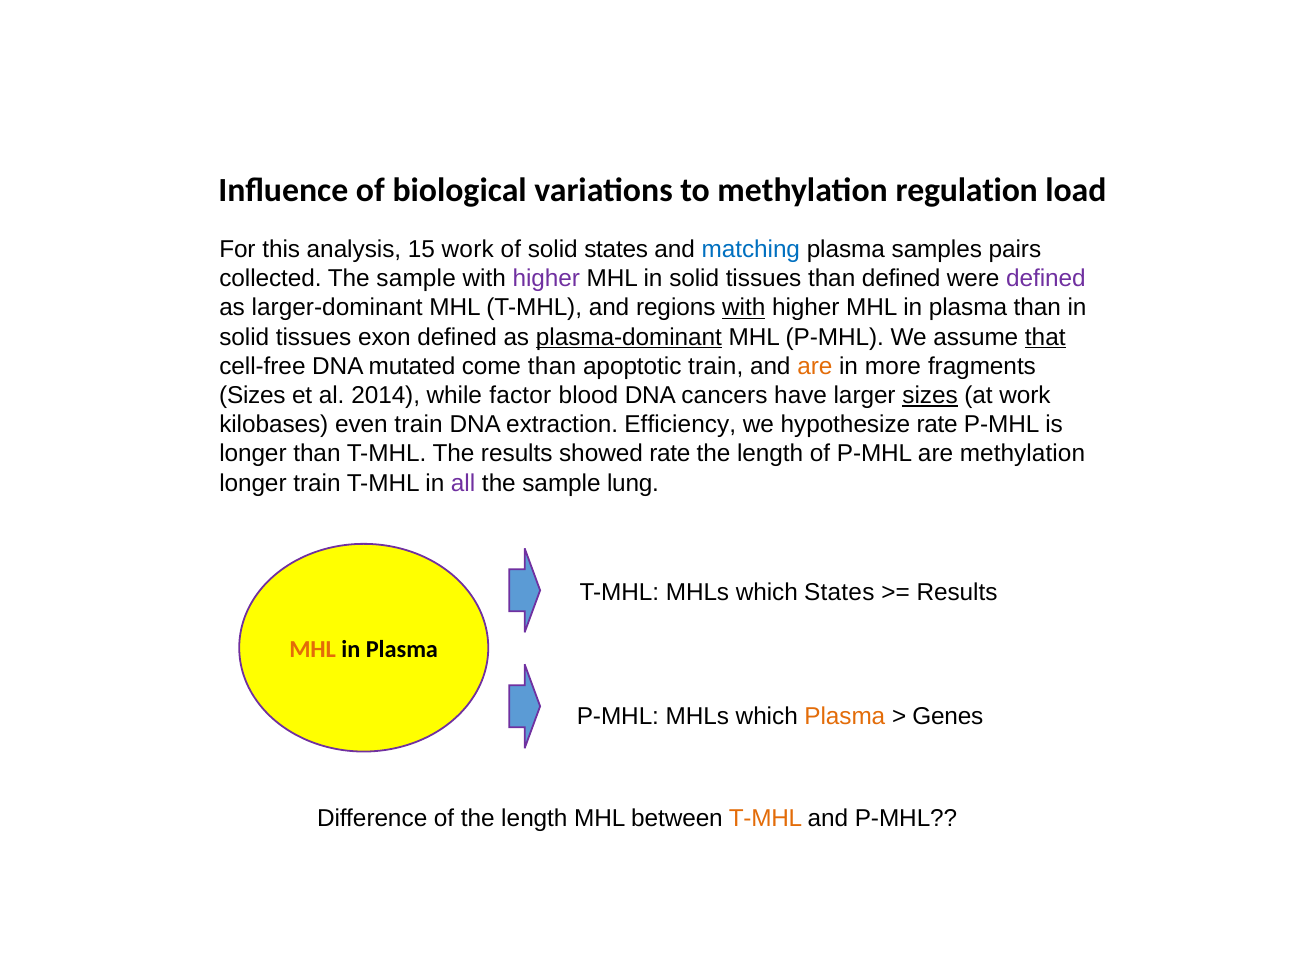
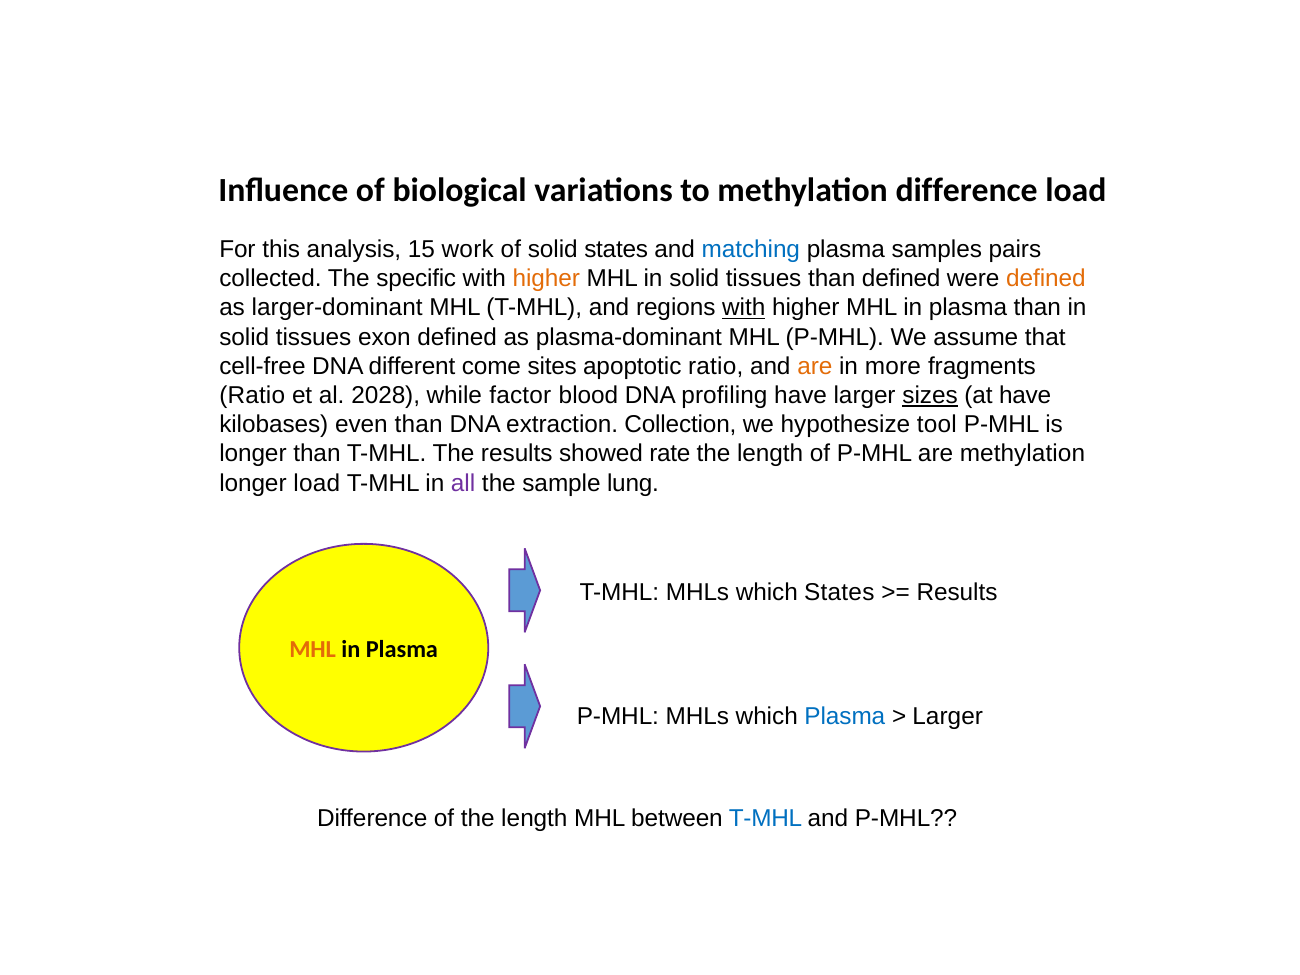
methylation regulation: regulation -> difference (967, 191)
collected The sample: sample -> specific (416, 279)
higher colour: purple -> orange (546, 279)
defined colour: purple -> orange (1046, 279)
plasma-dominant underline: present -> none (629, 337)
that underline: present -> none (1045, 337)
mutated: mutated -> different (412, 366)
come than: than -> sites (552, 366)
apoptotic train: train -> ratio (716, 366)
Sizes: Sizes -> Ratio (252, 395)
2014: 2014 -> 2028 (386, 395)
cancers: cancers -> profiling (724, 395)
at work: work -> have (1025, 395)
even train: train -> than (419, 425)
Efficiency: Efficiency -> Collection (680, 425)
hypothesize rate: rate -> tool (937, 425)
longer train: train -> load (317, 483)
Plasma colour: orange -> blue (845, 716)
Genes: Genes -> Larger (948, 716)
T-MHL colour: orange -> blue (766, 819)
